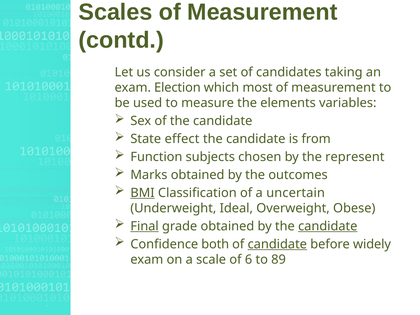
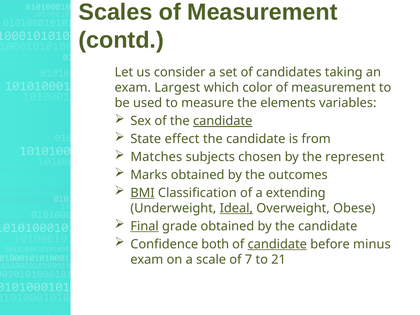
Election: Election -> Largest (177, 88)
most: most -> color (257, 88)
candidate underline: none -> present (223, 121)
Function: Function -> Matches (156, 157)
uncertain: uncertain -> extending (296, 193)
Ideal underline: none -> present (236, 208)
candidate underline: present -> none (328, 226)
widely: widely -> minus (372, 244)
6: 6 -> 7 (249, 260)
89: 89 -> 21 (279, 260)
